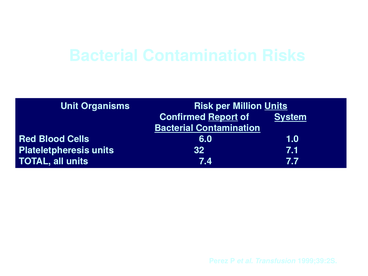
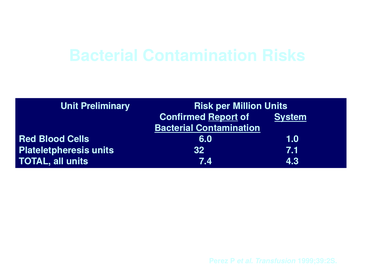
Organisms: Organisms -> Preliminary (106, 106)
Units underline: present -> none (276, 106)
7.7: 7.7 -> 4.3 (292, 161)
